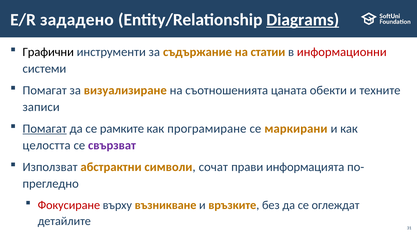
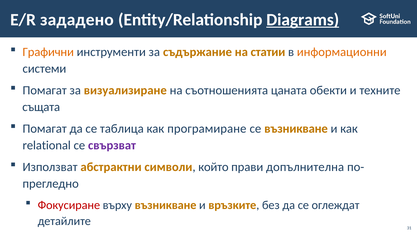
Графични colour: black -> orange (48, 52)
информационни colour: red -> orange (342, 52)
записи: записи -> същата (41, 107)
Помагат underline: present -> none (45, 129)
рамките: рамките -> таблица (122, 129)
се маркирани: маркирани -> възникване (296, 129)
целостта: целостта -> relational (47, 146)
сочат: сочат -> който (213, 167)
информацията: информацията -> допълнителна (305, 167)
